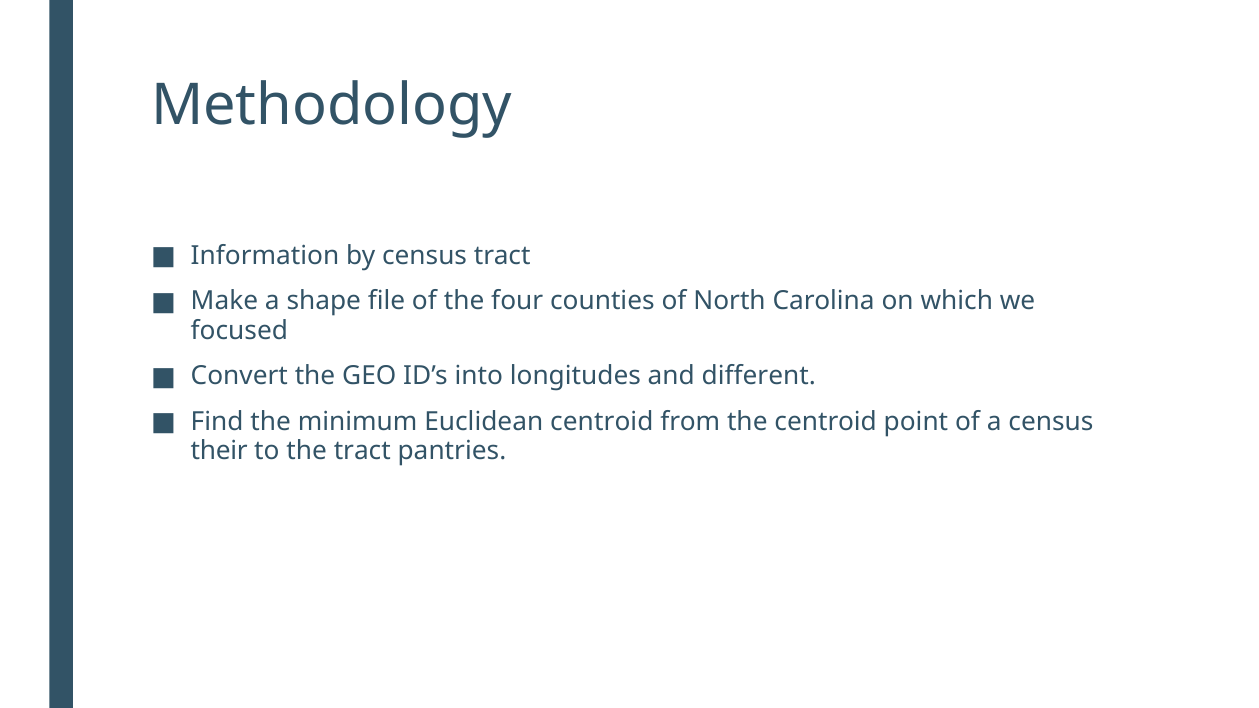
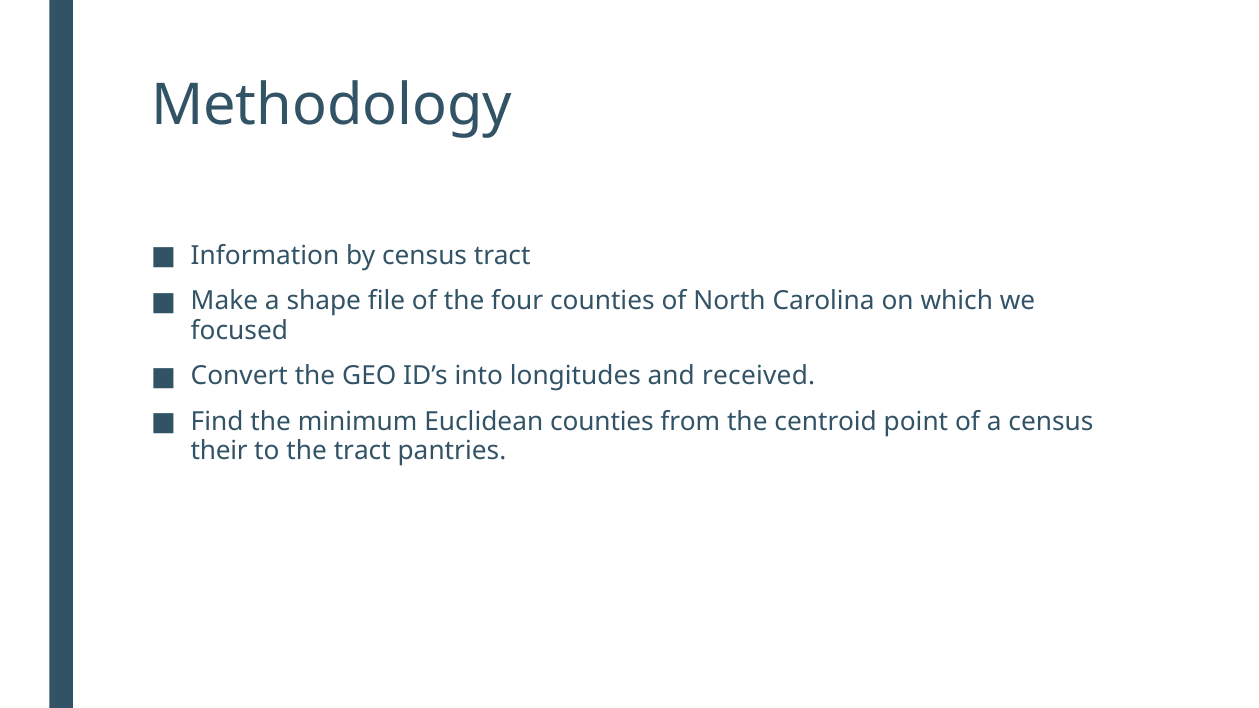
different: different -> received (759, 376)
Euclidean centroid: centroid -> counties (602, 422)
